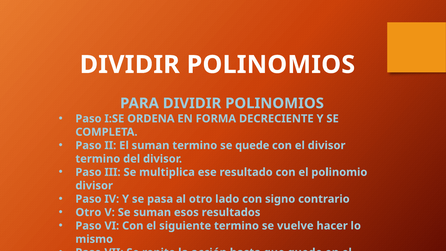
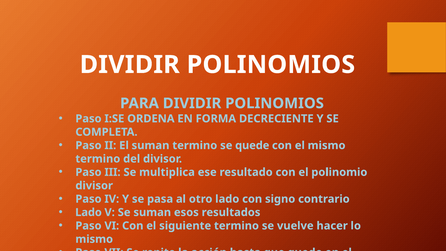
el divisor: divisor -> mismo (327, 145)
Otro: Otro -> Lado (89, 212)
